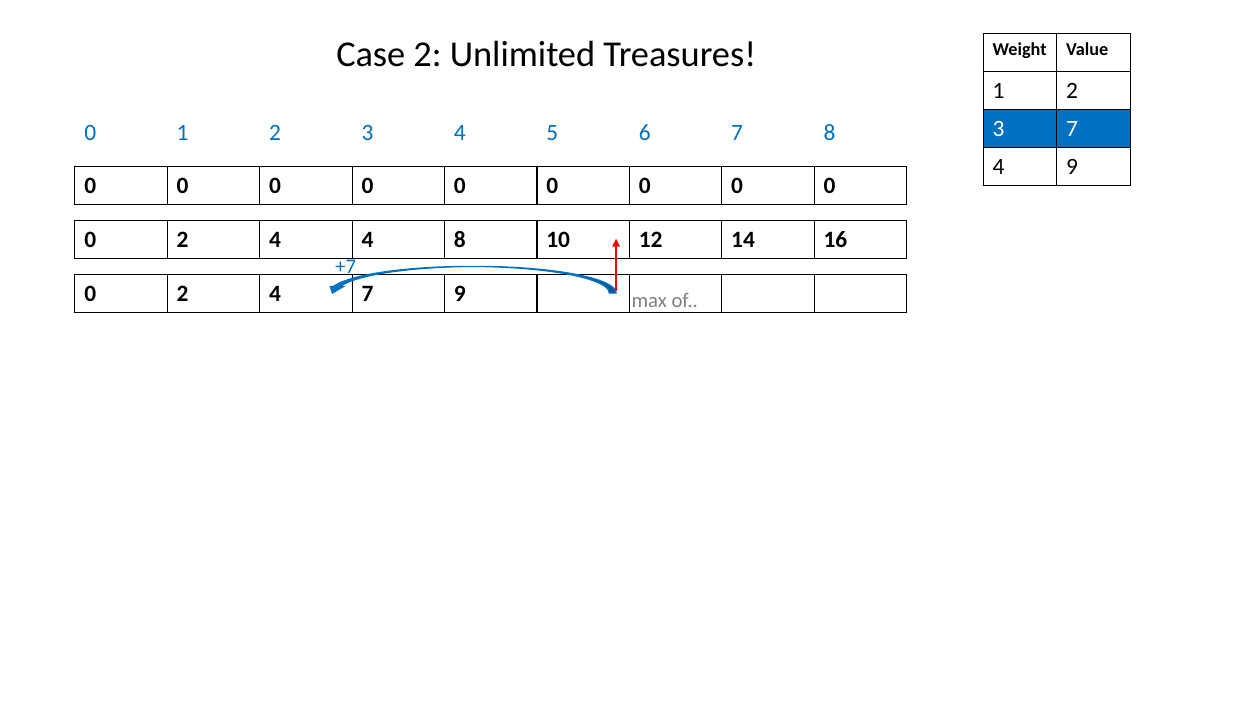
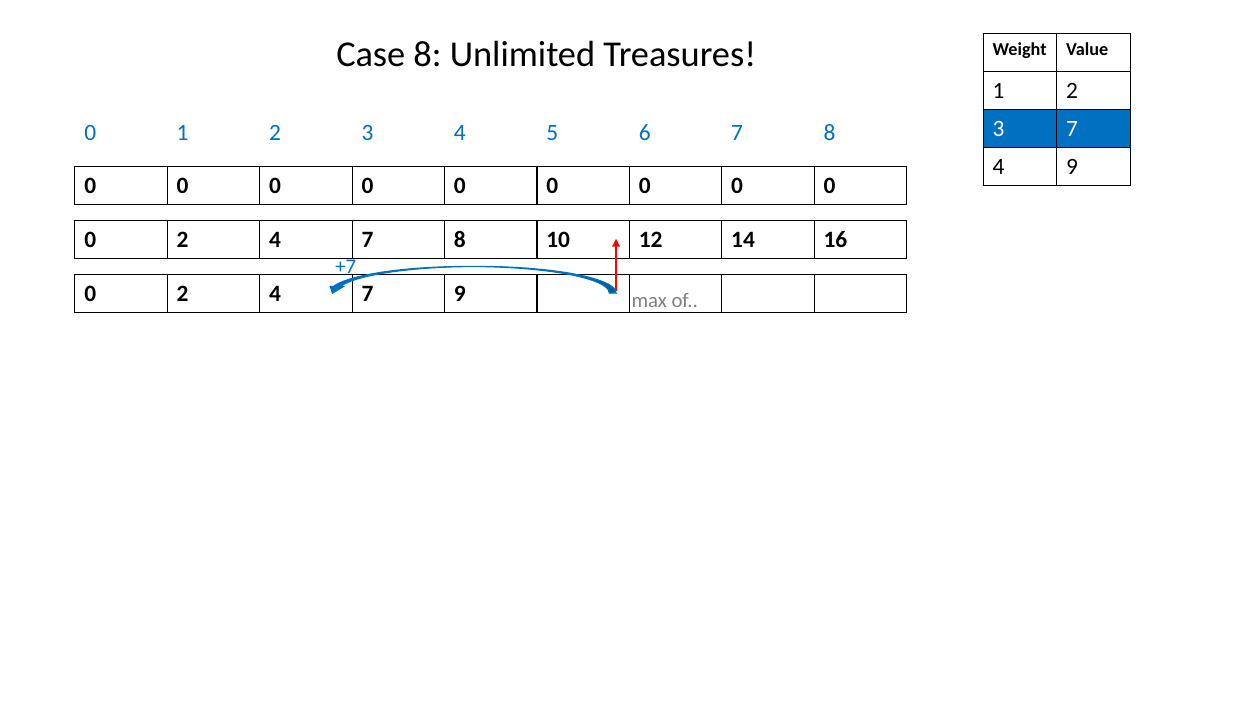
Case 2: 2 -> 8 (428, 54)
4: 4 -> 7 (367, 240)
